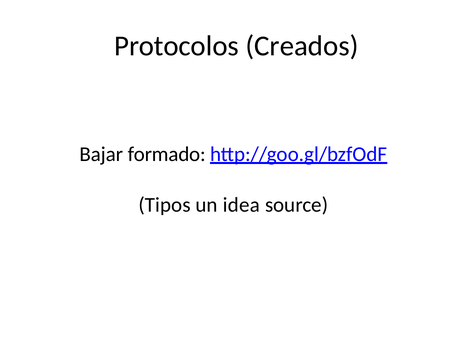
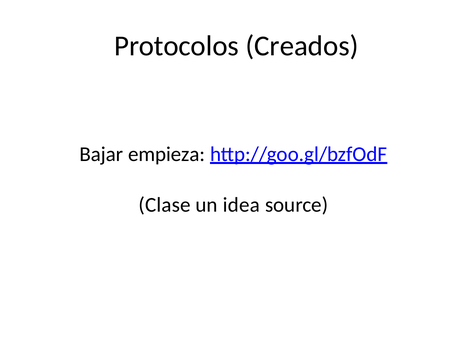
formado: formado -> empieza (167, 154)
Tipos: Tipos -> Clase (165, 205)
